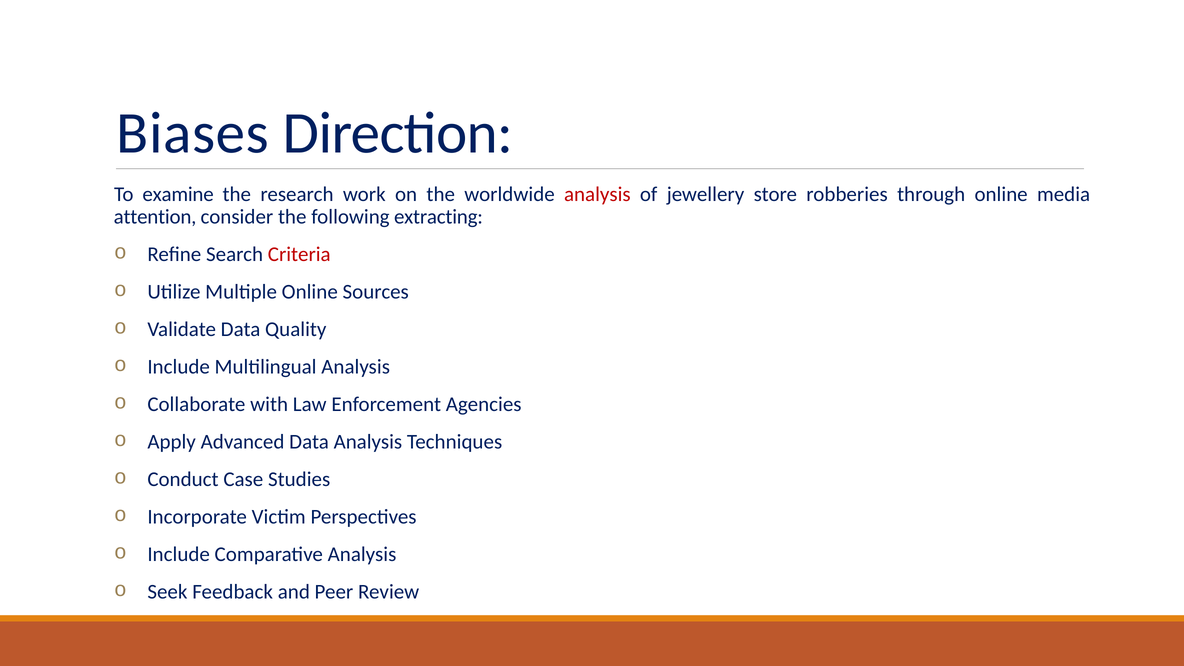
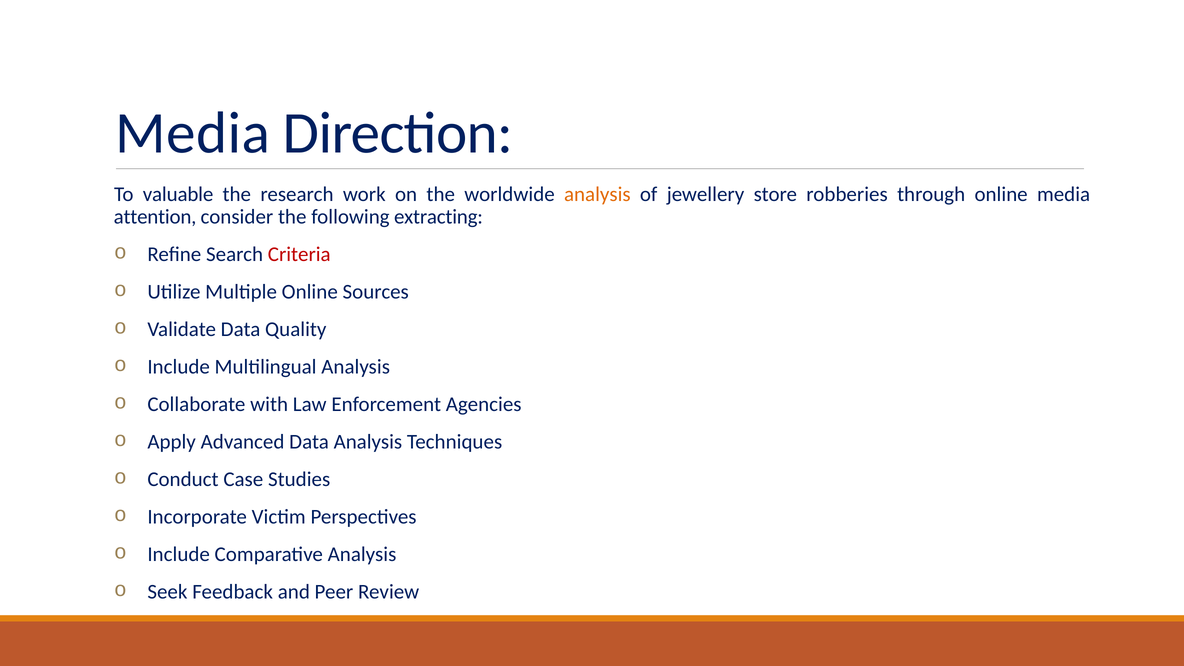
Biases: Biases -> Media (193, 133)
examine: examine -> valuable (178, 194)
analysis colour: red -> orange (597, 194)
